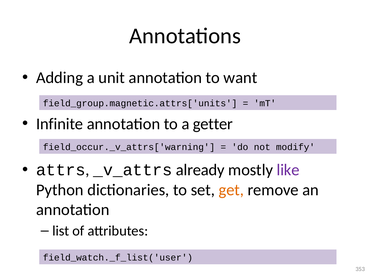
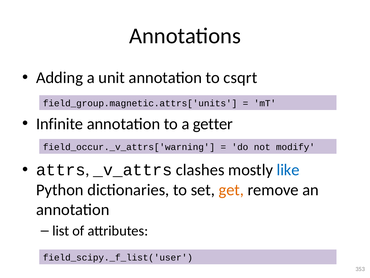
want: want -> csqrt (240, 78)
already: already -> clashes (200, 170)
like colour: purple -> blue (288, 170)
field_watch._f_list('user: field_watch._f_list('user -> field_scipy._f_list('user (118, 257)
